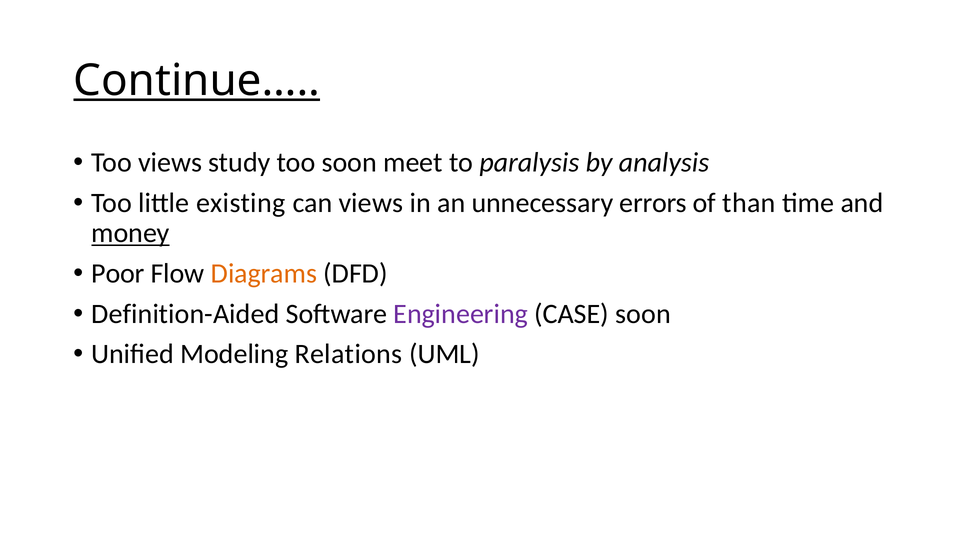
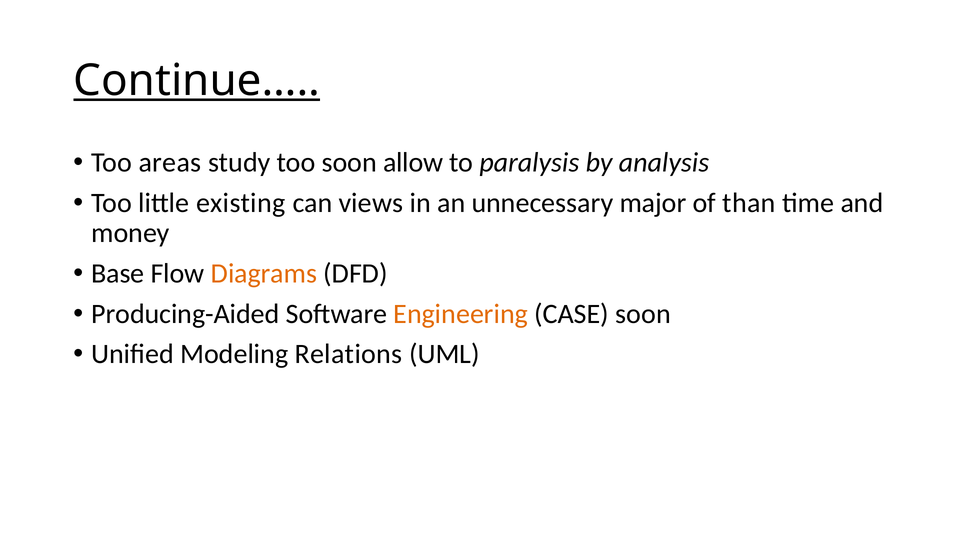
Too views: views -> areas (170, 163)
meet: meet -> allow (413, 163)
errors: errors -> major (653, 203)
money underline: present -> none (131, 233)
Poor: Poor -> Base (118, 274)
Definition-Aided: Definition-Aided -> Producing-Aided (185, 314)
Engineering colour: purple -> orange (461, 314)
